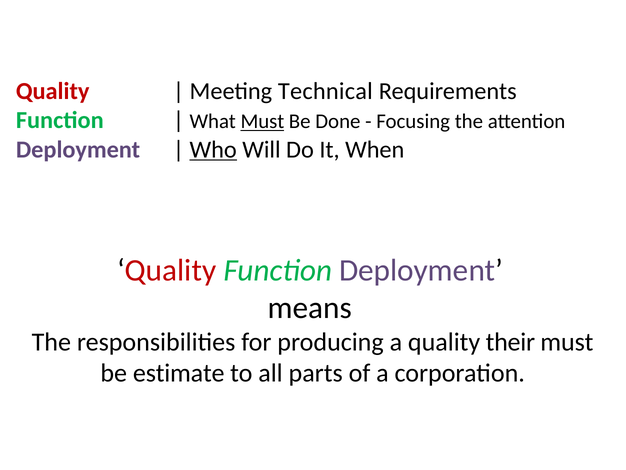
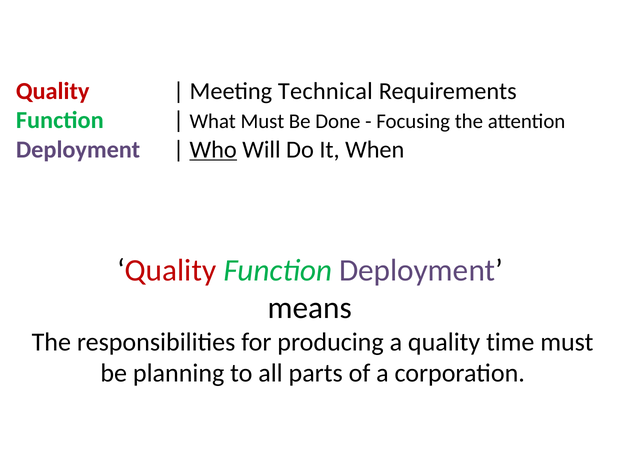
Must underline: present -> none (262, 121)
their: their -> time (510, 342)
estimate: estimate -> planning (179, 373)
